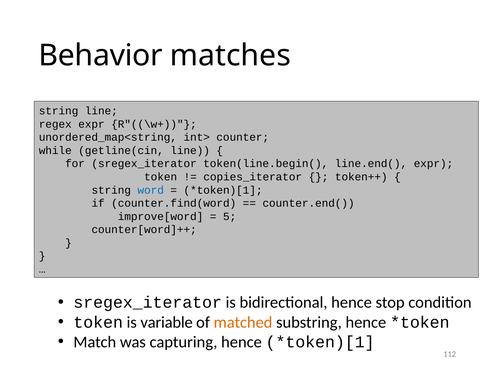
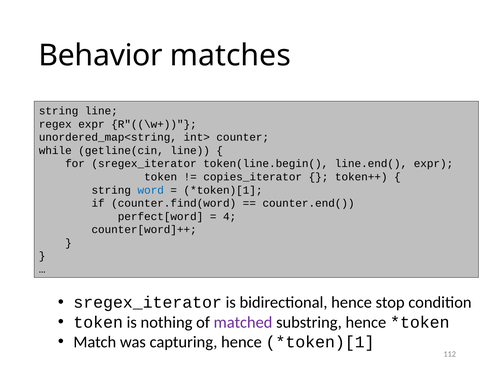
improve[word: improve[word -> perfect[word (161, 217)
5: 5 -> 4 (230, 217)
variable: variable -> nothing (167, 322)
matched colour: orange -> purple (243, 322)
